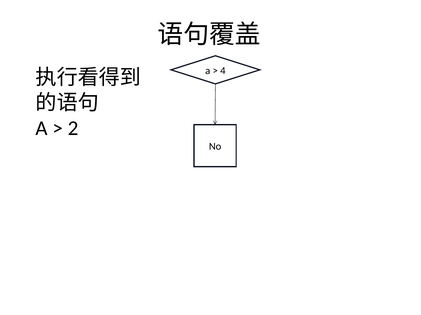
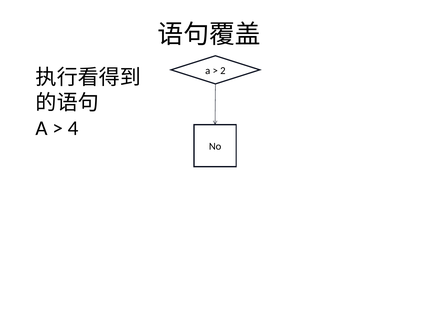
4: 4 -> 2 (223, 71)
2: 2 -> 4 (73, 128)
